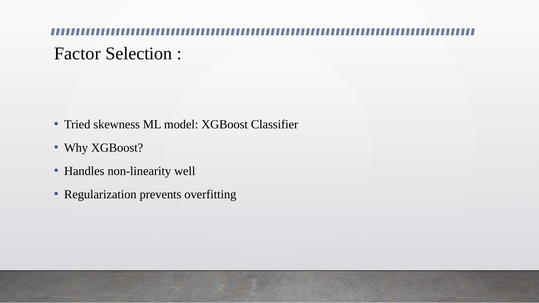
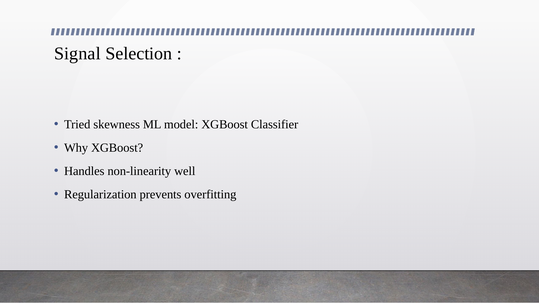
Factor: Factor -> Signal (77, 54)
